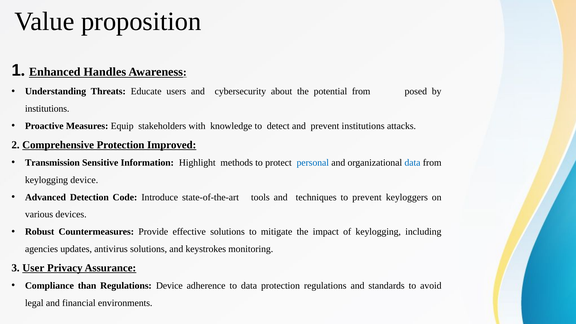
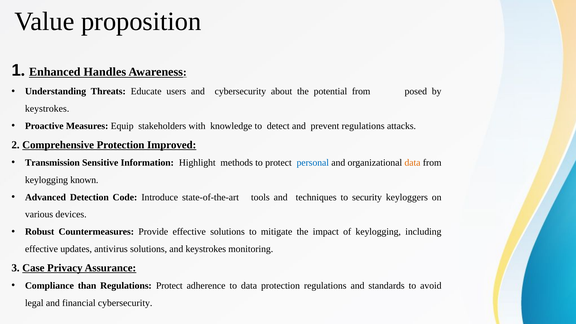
institutions: institutions -> keystrokes (47, 109)
prevent institutions: institutions -> regulations (363, 126)
data colour: blue -> orange (412, 163)
keylogging device: device -> known (84, 180)
to prevent: prevent -> security (367, 197)
agencies: agencies -> effective (41, 249)
User: User -> Case (33, 268)
Regulations Device: Device -> Protect (169, 286)
financial environments: environments -> cybersecurity (125, 303)
